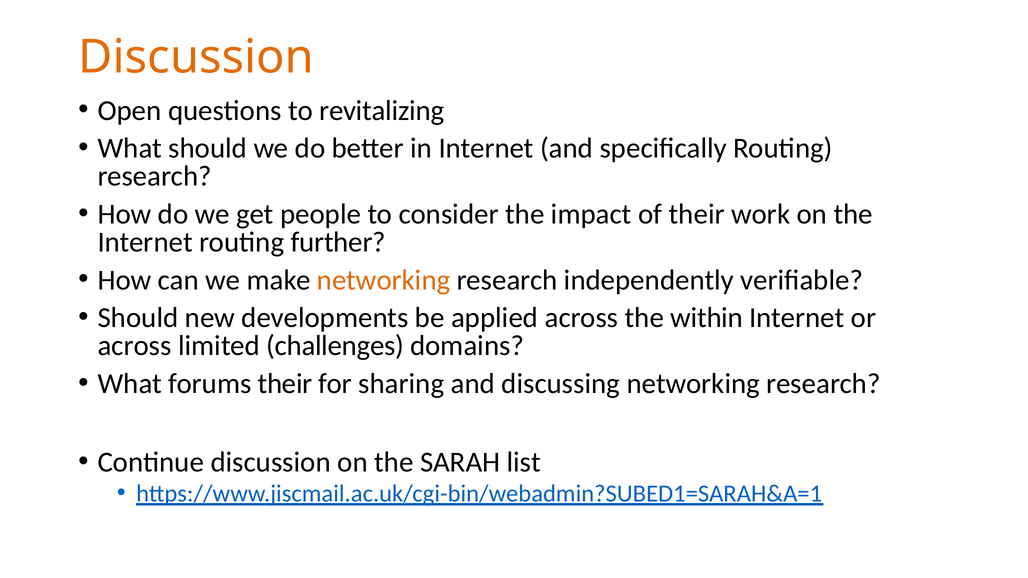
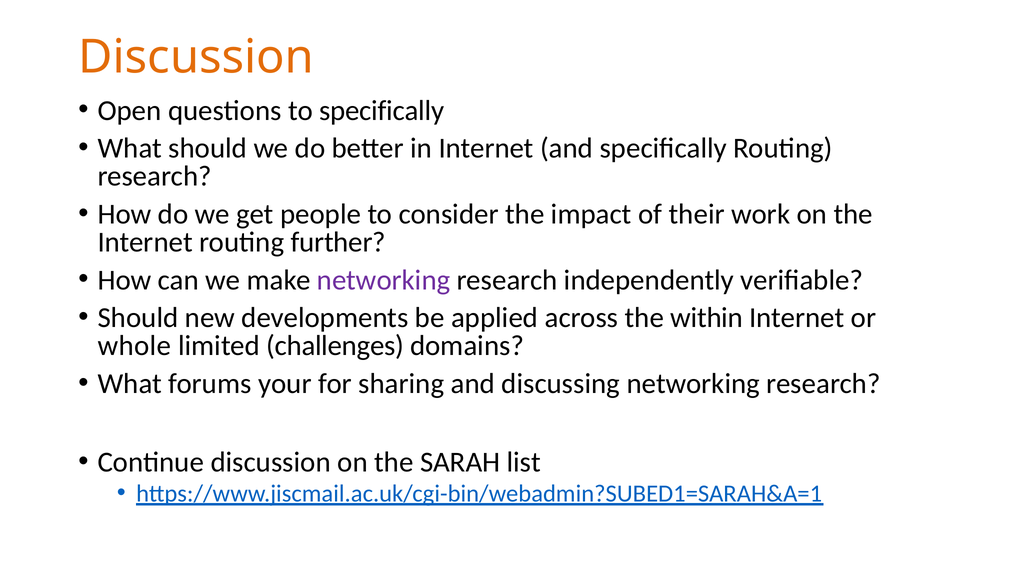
to revitalizing: revitalizing -> specifically (382, 111)
networking colour: orange -> purple (384, 280)
across: across -> whole (134, 346)
forums their: their -> your (285, 384)
